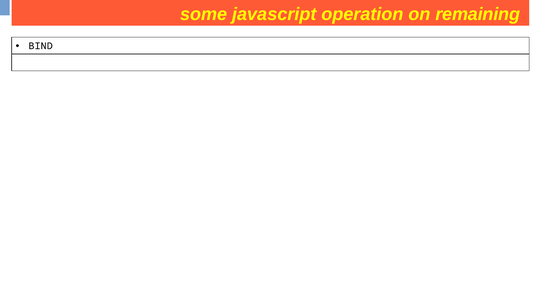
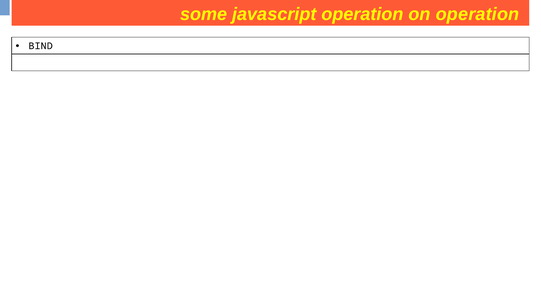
remaining: remaining -> operation (478, 14)
